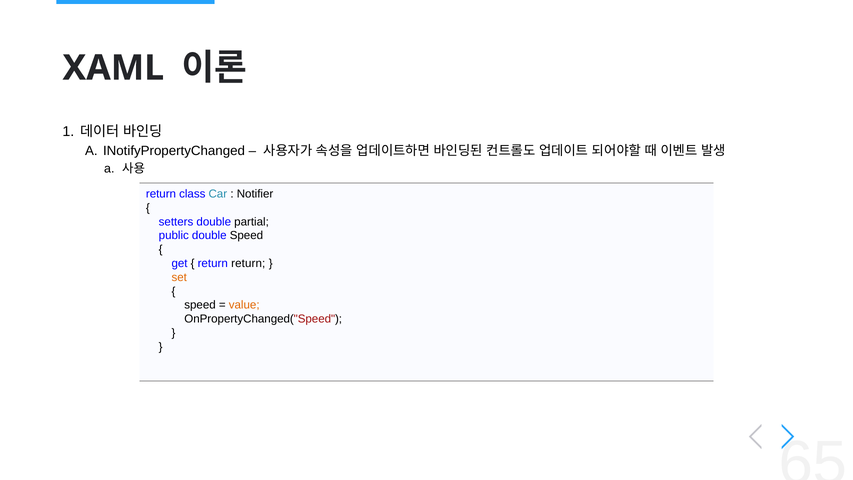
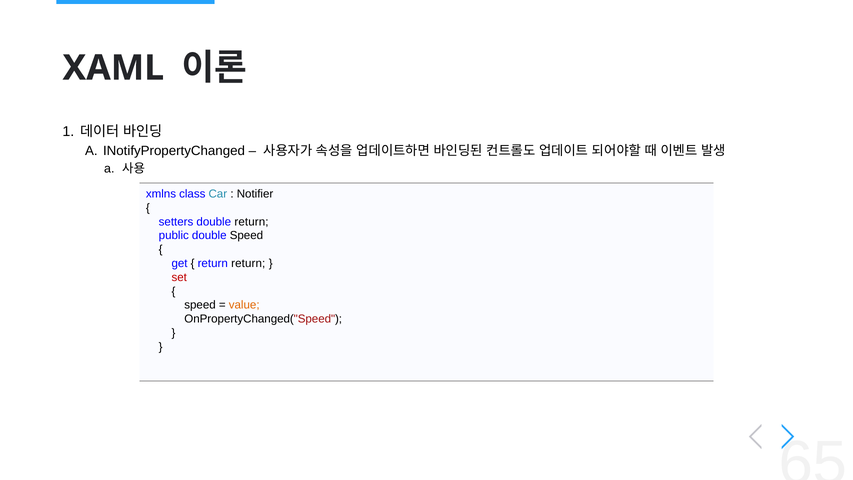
return: return -> xmlns (161, 194)
double partial: partial -> return (251, 222)
set colour: orange -> red (179, 277)
